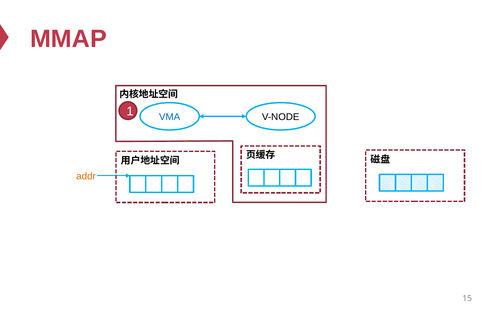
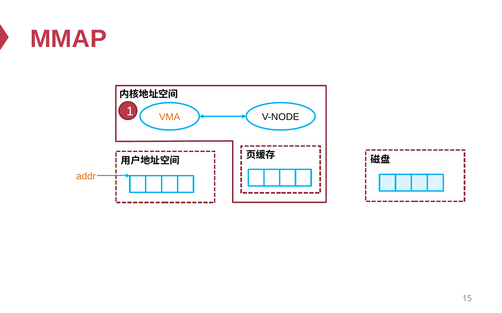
VMA colour: blue -> orange (170, 117)
